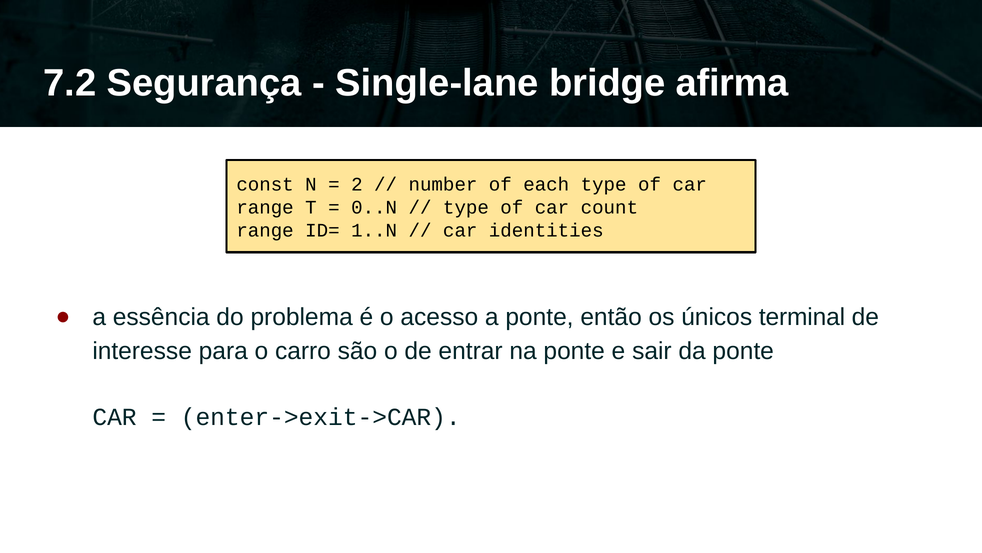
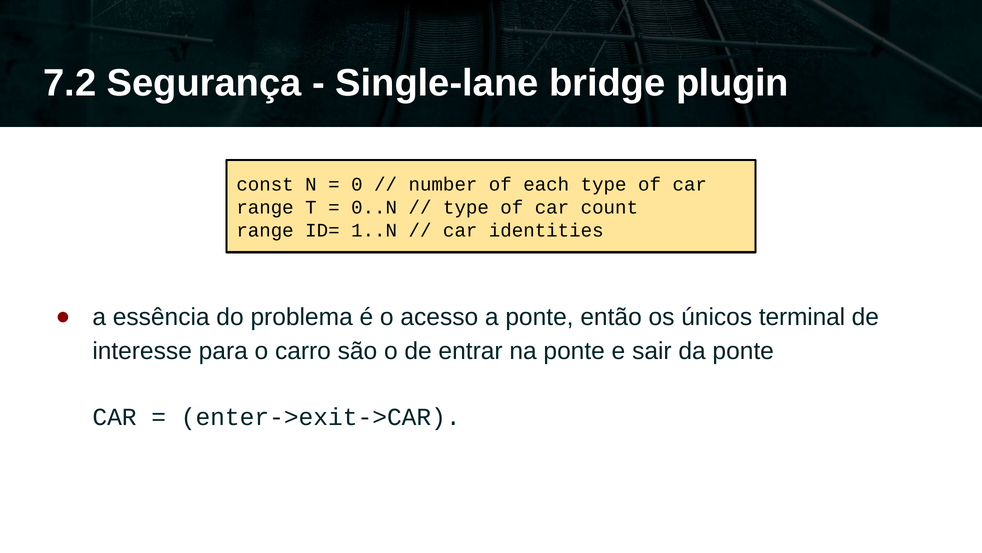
afirma: afirma -> plugin (732, 83)
2: 2 -> 0 (357, 184)
